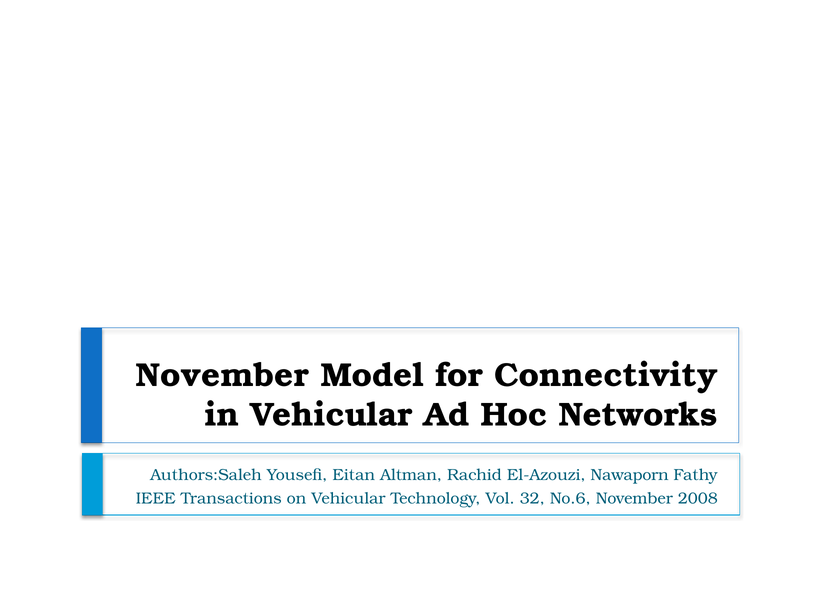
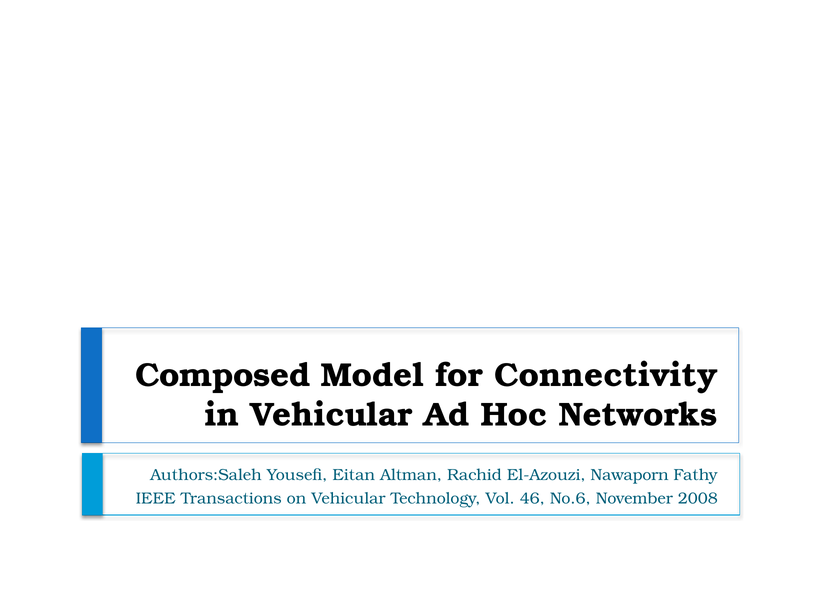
November: November -> Composed (223, 376)
32: 32 -> 46 (532, 499)
